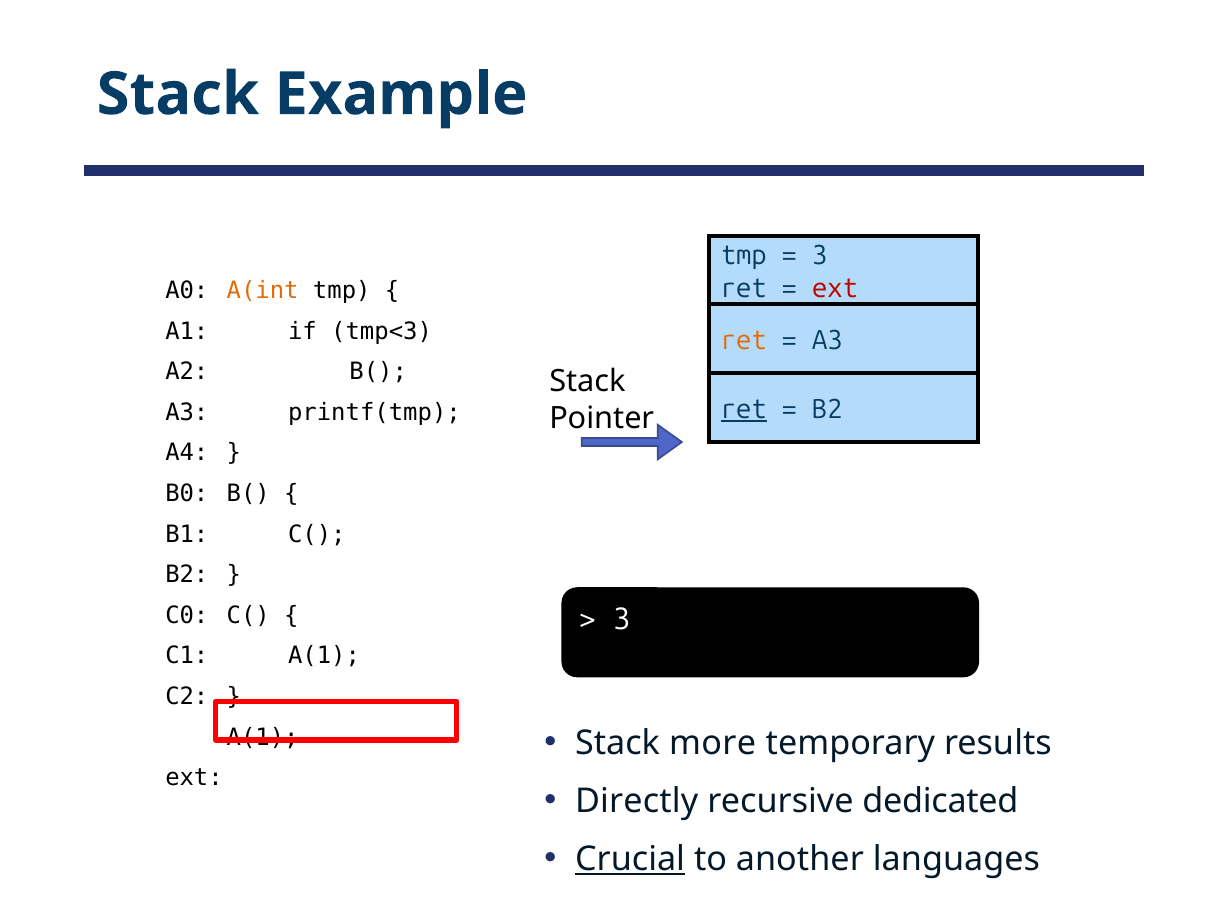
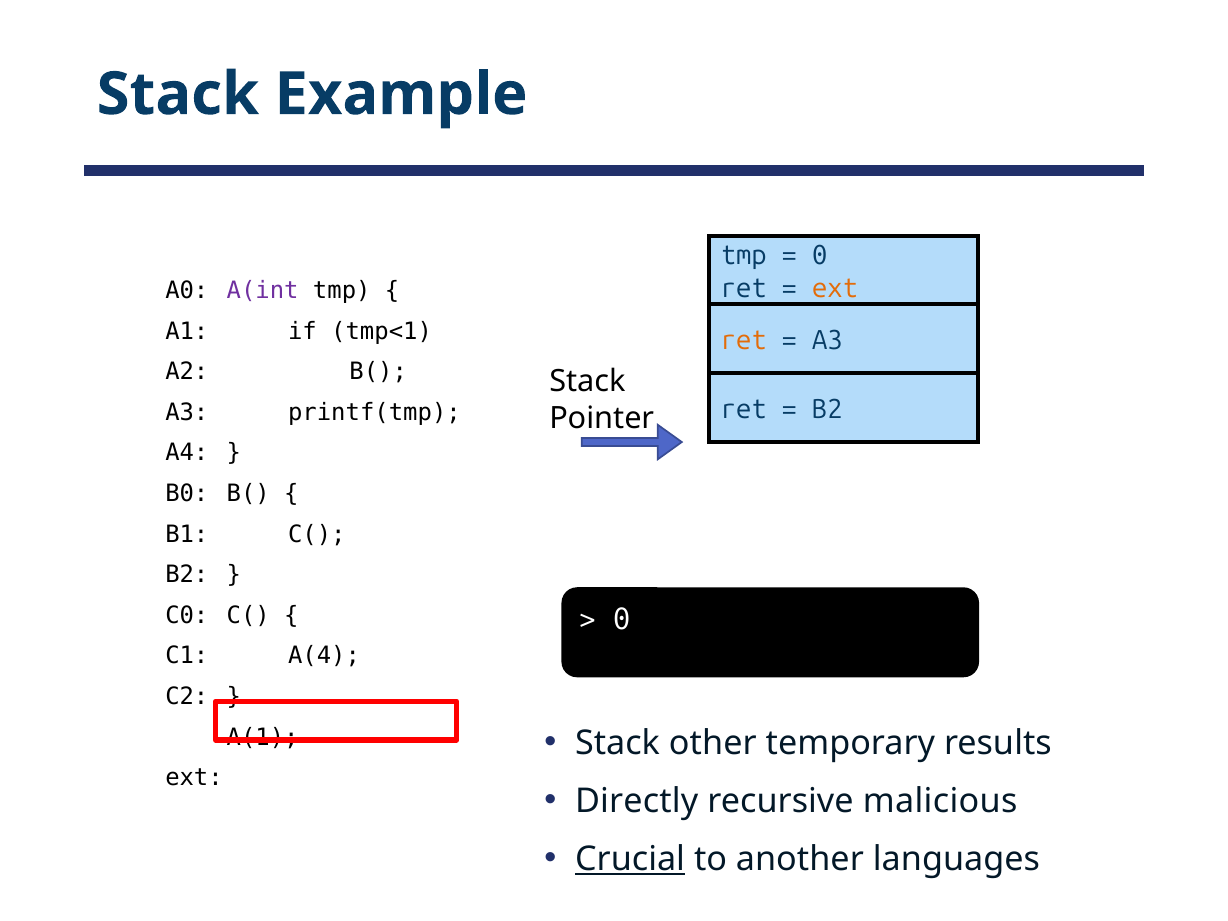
3: 3 -> 0 (820, 256)
ext colour: red -> orange (835, 289)
A(int colour: orange -> purple (263, 291)
tmp<3: tmp<3 -> tmp<1 (382, 331)
ret underline: present -> none (744, 409)
3: 3 -> 0 (622, 619)
C1 A(1: A(1 -> A(4 (324, 656)
more: more -> other (713, 743)
dedicated: dedicated -> malicious (940, 801)
